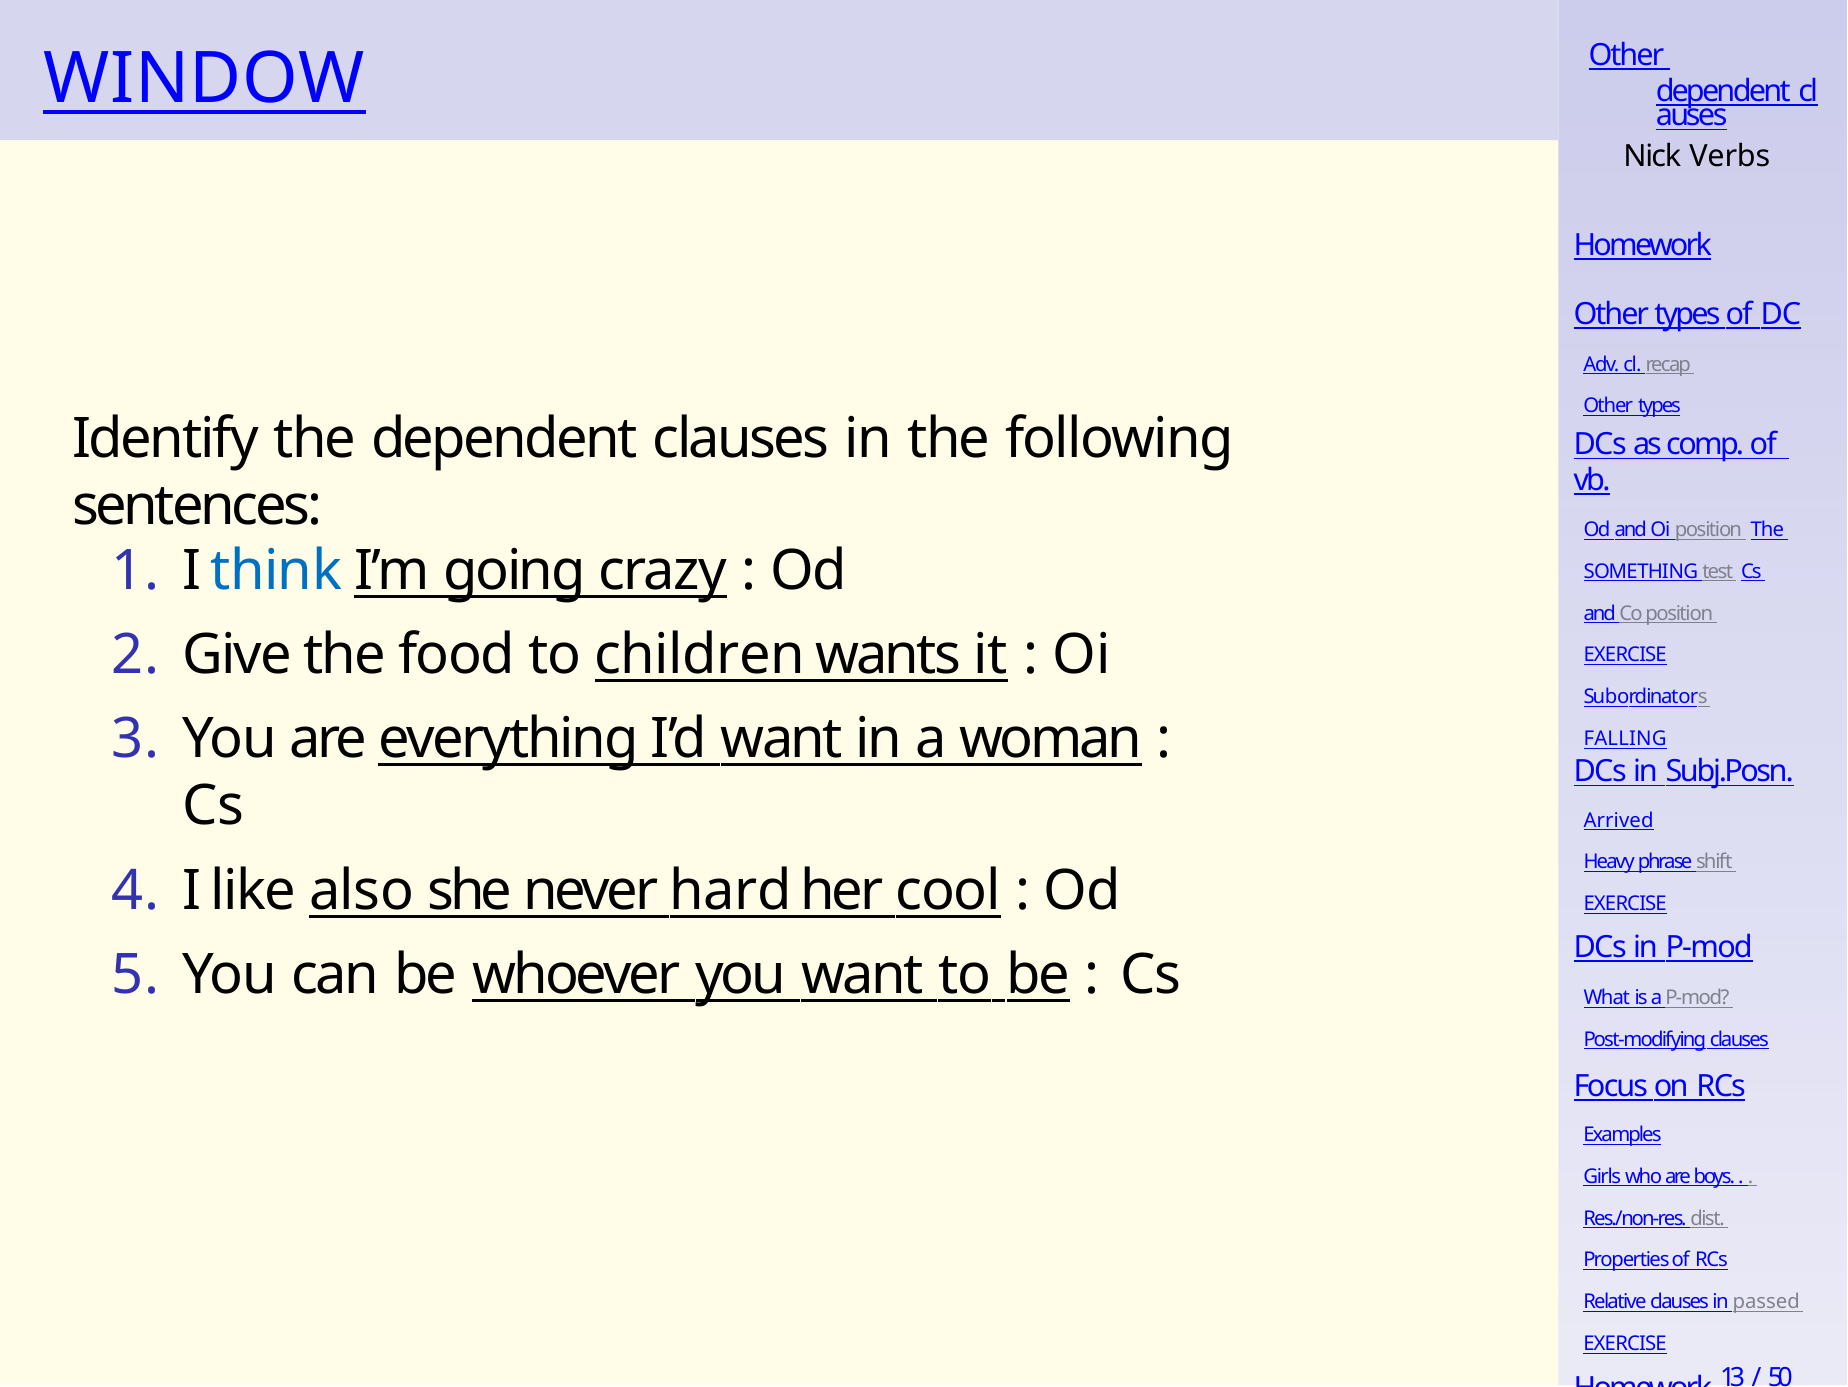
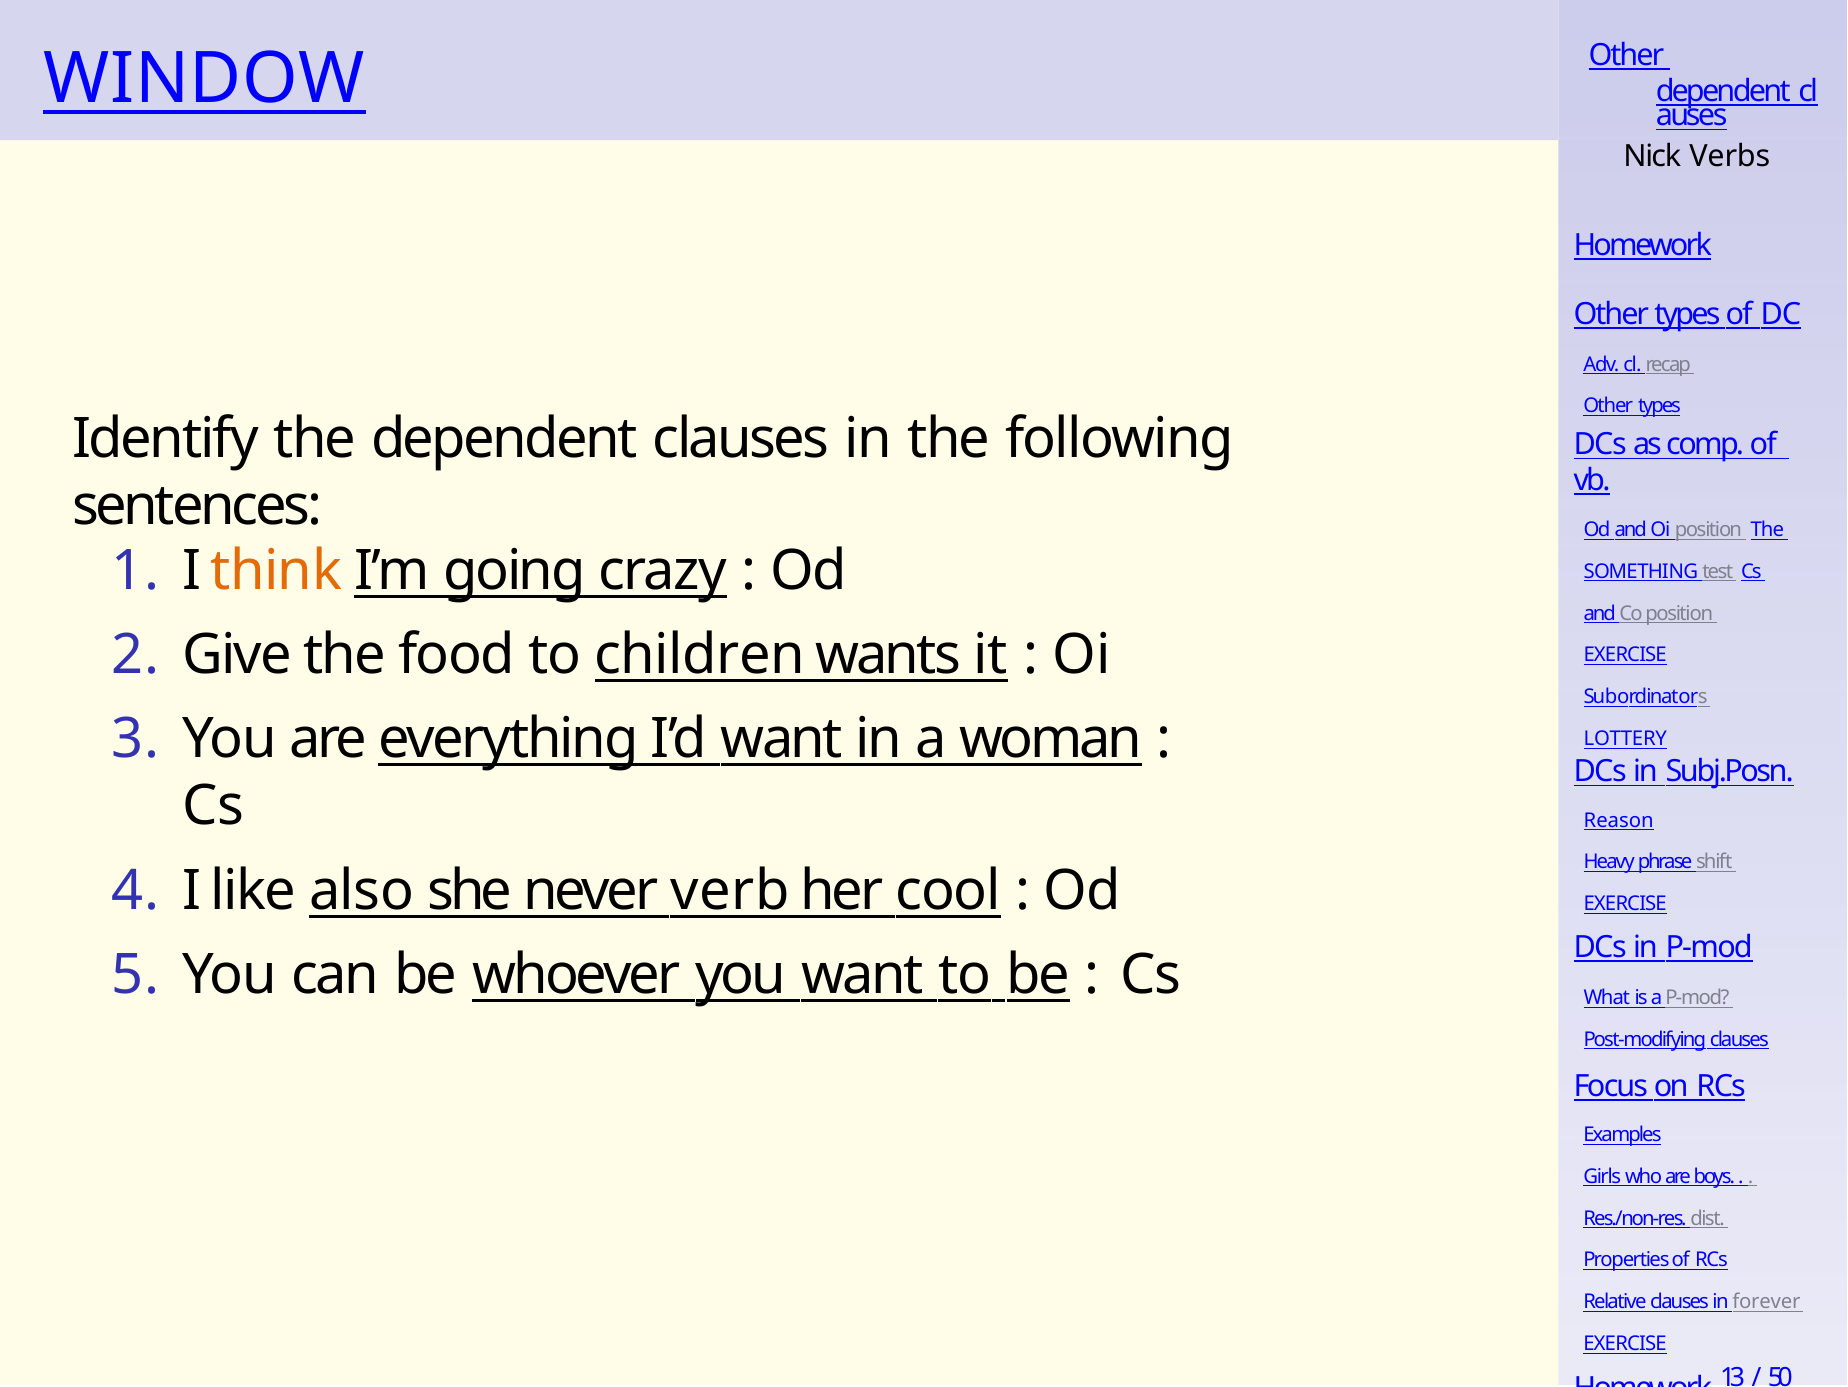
think colour: blue -> orange (276, 571)
FALLING: FALLING -> LOTTERY (1625, 739)
Arrived: Arrived -> Reason (1619, 820)
hard: hard -> verb (730, 891)
passed: passed -> forever (1766, 1302)
